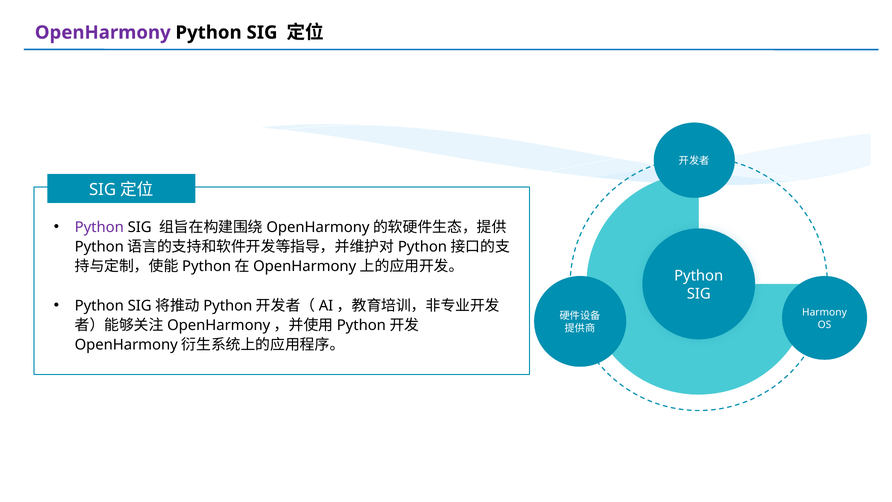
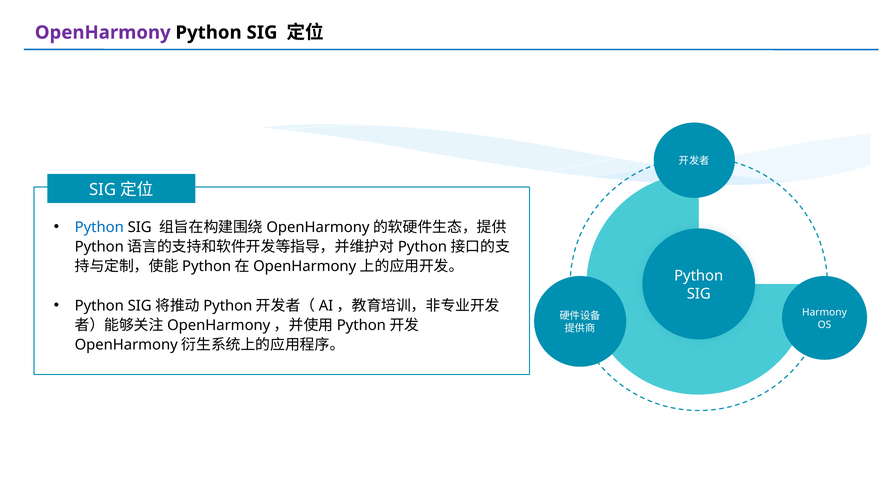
Python colour: purple -> blue (99, 227)
